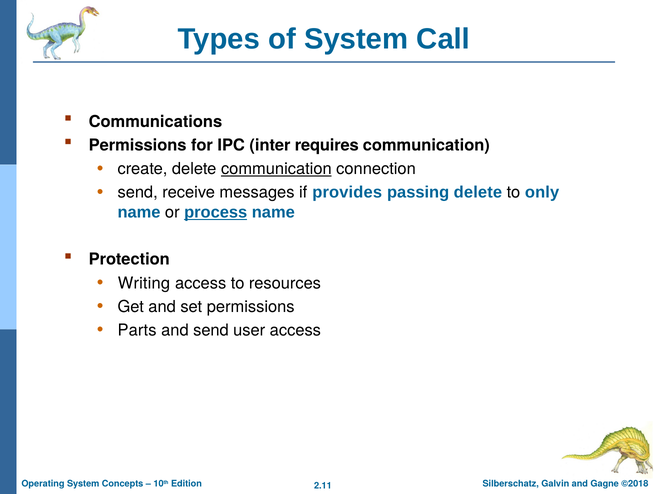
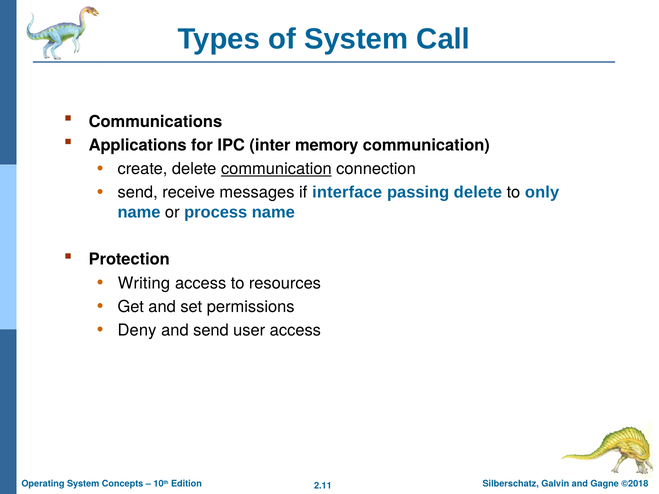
Permissions: Permissions -> Applications (138, 145)
requires: requires -> memory (327, 145)
provides: provides -> interface (347, 193)
process underline: present -> none (216, 212)
Parts: Parts -> Deny (137, 330)
